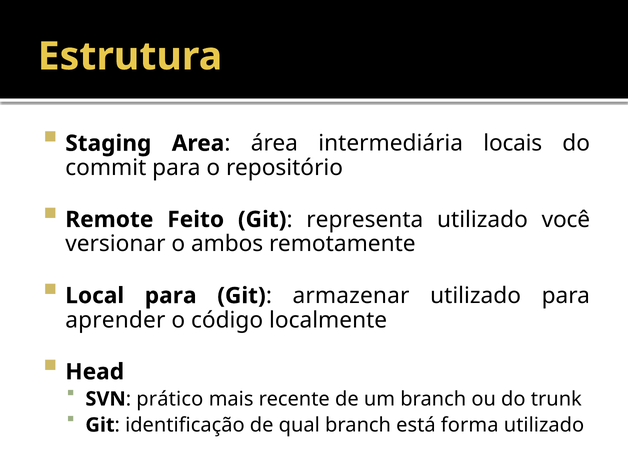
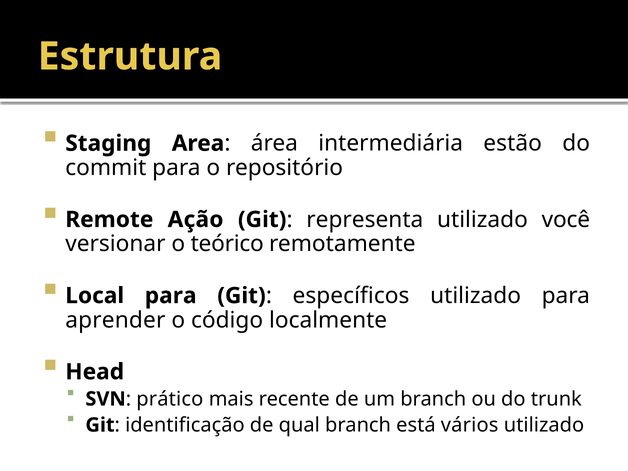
locais: locais -> estão (513, 143)
Feito: Feito -> Ação (196, 220)
ambos: ambos -> teórico (227, 244)
armazenar: armazenar -> específicos (351, 296)
forma: forma -> vários (470, 425)
